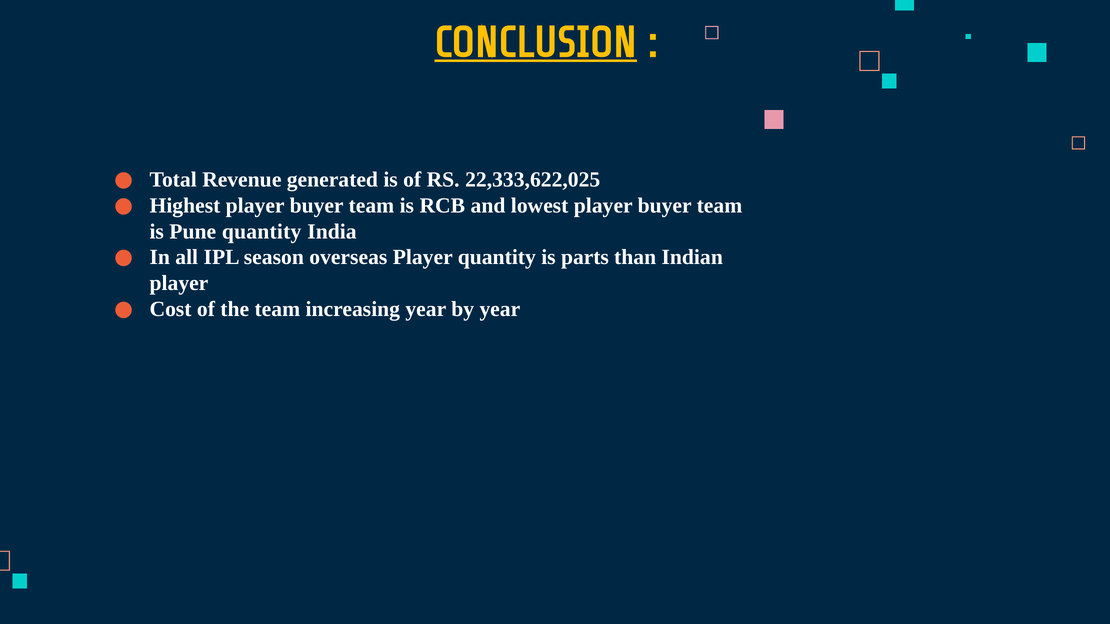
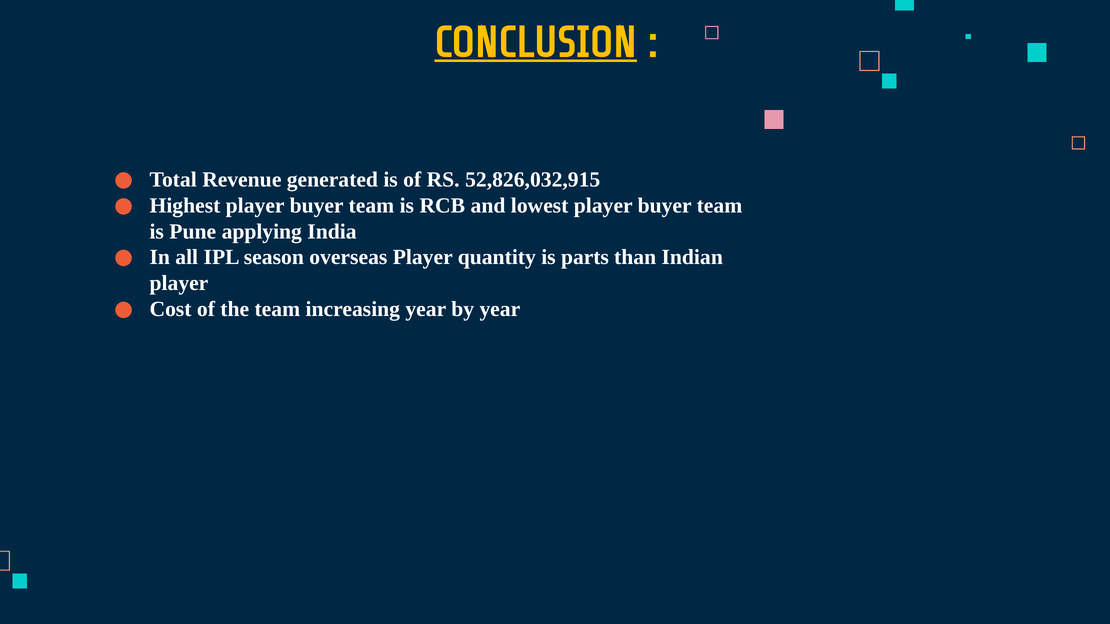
22,333,622,025: 22,333,622,025 -> 52,826,032,915 (533, 180)
Pune quantity: quantity -> applying (262, 232)
